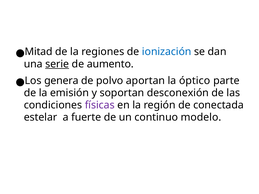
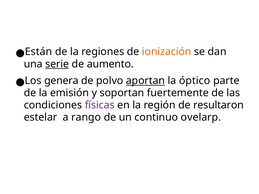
Mitad: Mitad -> Están (39, 52)
ionización colour: blue -> orange (167, 52)
aportan underline: none -> present (145, 81)
desconexión: desconexión -> fuertemente (178, 93)
conectada: conectada -> resultaron (219, 105)
fuerte: fuerte -> rango (86, 117)
modelo: modelo -> ovelarp (201, 117)
